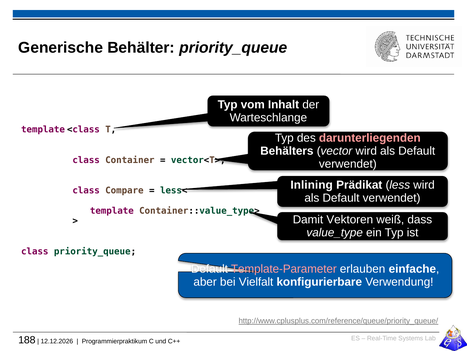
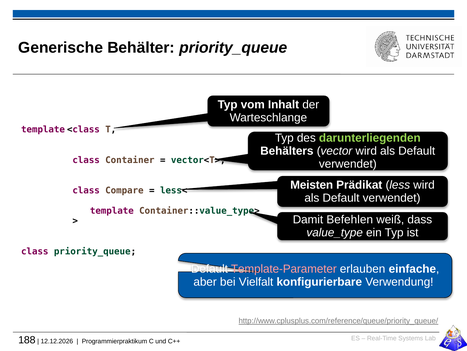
darunterliegenden colour: pink -> light green (370, 138)
Inlining: Inlining -> Meisten (312, 185)
Vektoren: Vektoren -> Befehlen (350, 219)
